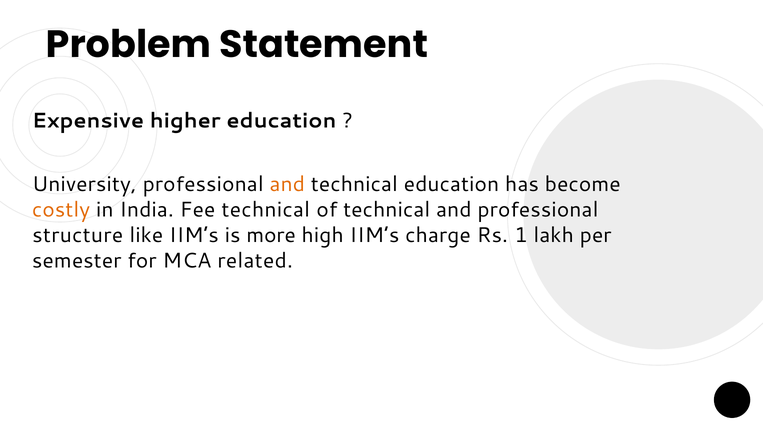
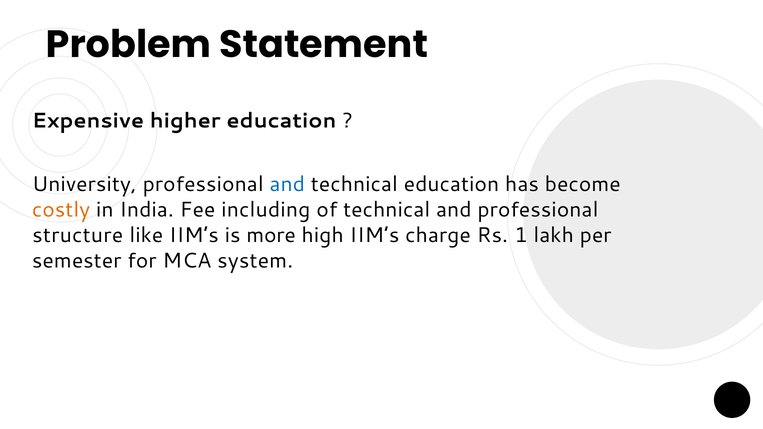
and colour: orange -> blue (287, 184)
Fee technical: technical -> including (266, 210)
related: related -> system (255, 261)
